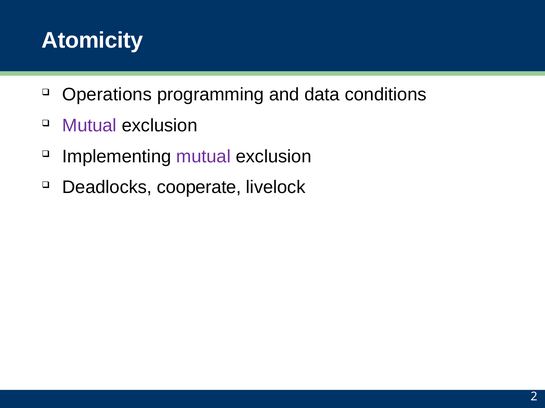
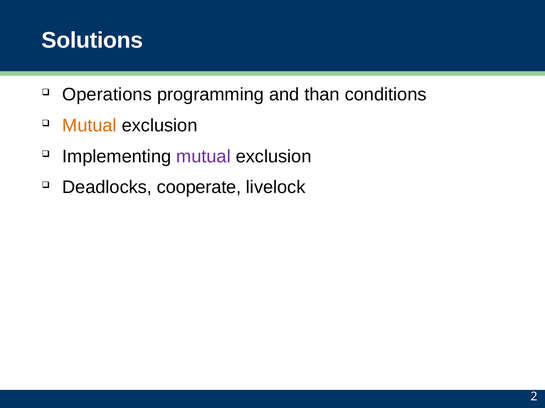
Atomicity: Atomicity -> Solutions (92, 41)
data: data -> than (322, 95)
Mutual colour: purple -> orange (89, 126)
